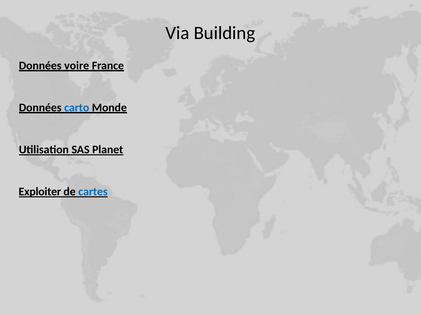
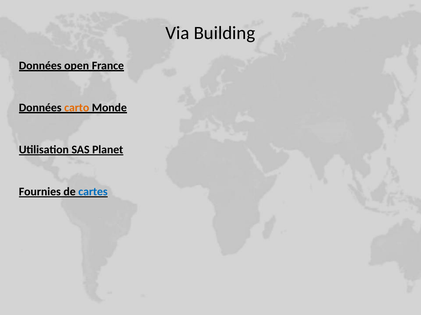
voire: voire -> open (77, 66)
carto colour: blue -> orange (77, 108)
Exploiter: Exploiter -> Fournies (40, 192)
